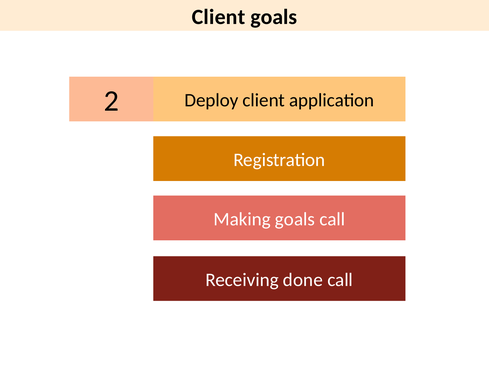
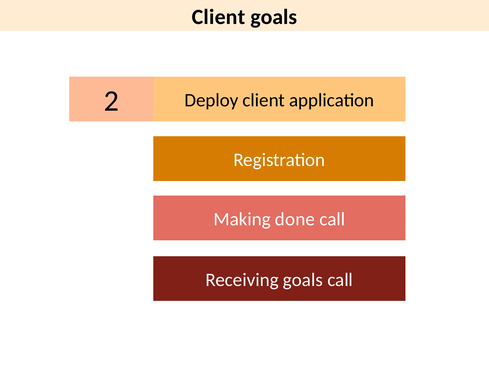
Making goals: goals -> done (295, 220)
Receiving done: done -> goals (303, 280)
